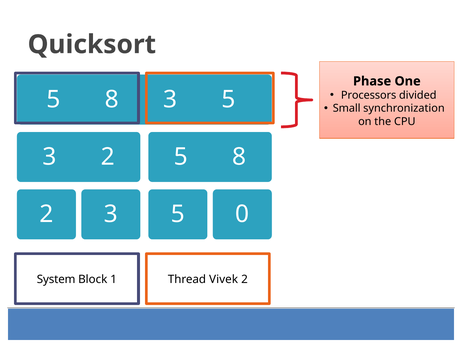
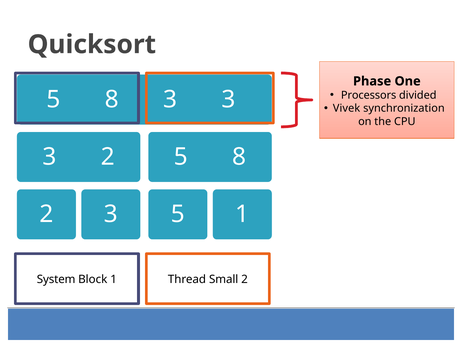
8 3 5: 5 -> 3 (229, 100)
Small: Small -> Vivek (347, 109)
5 0: 0 -> 1 (242, 215)
Vivek: Vivek -> Small (224, 280)
